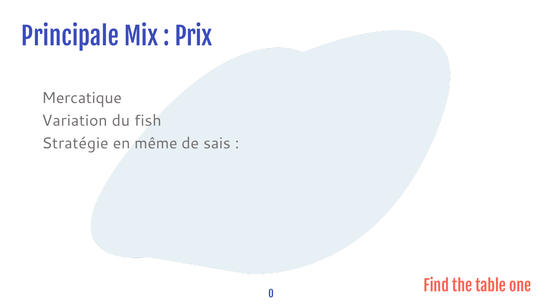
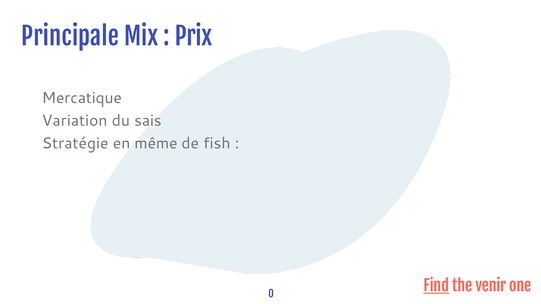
fish: fish -> sais (148, 121)
sais: sais -> fish (217, 144)
Find underline: none -> present (436, 287)
table: table -> venir (491, 287)
